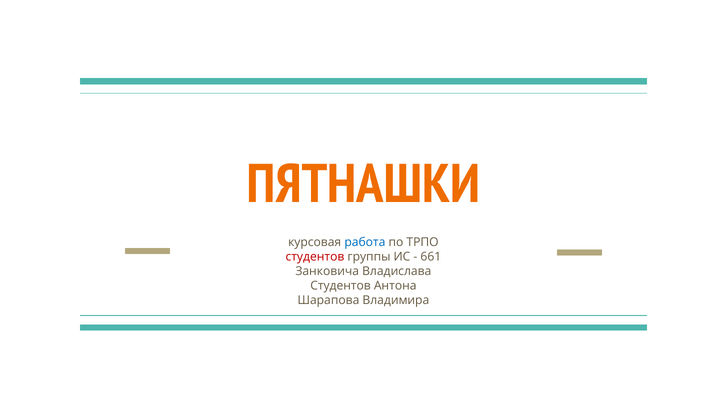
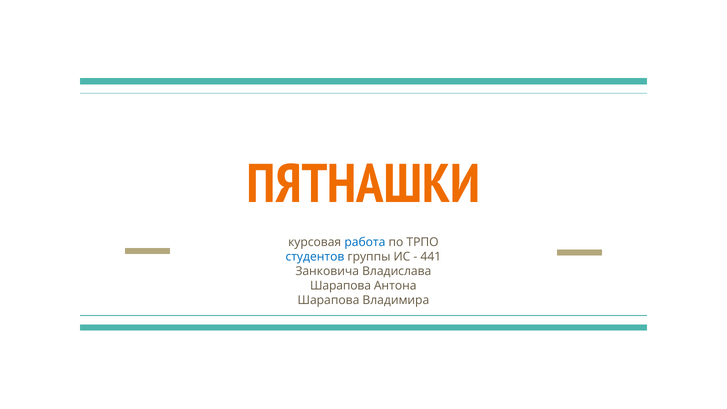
студентов colour: red -> blue (315, 257)
661: 661 -> 441 (431, 257)
Студентов: Студентов -> Шарапова (341, 286)
